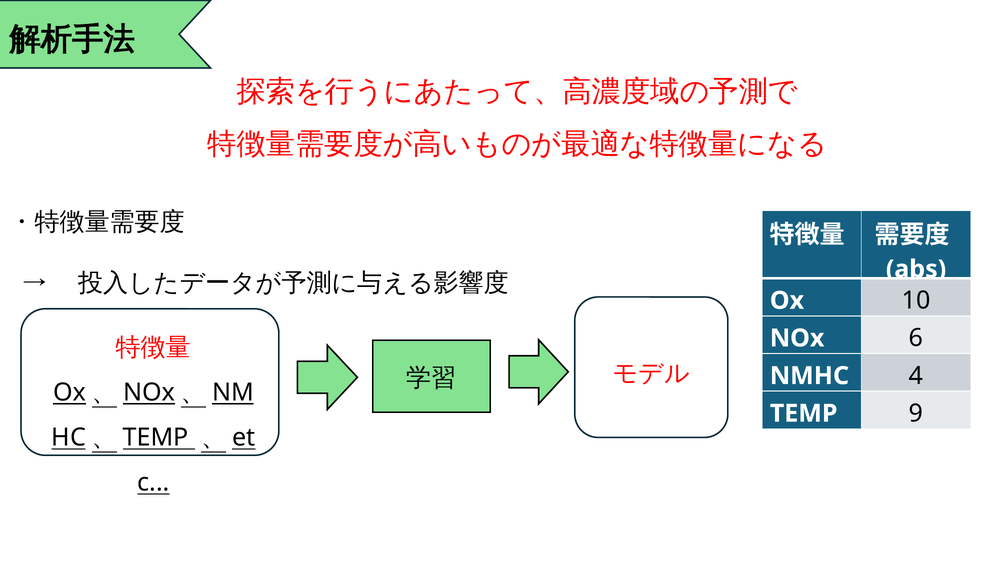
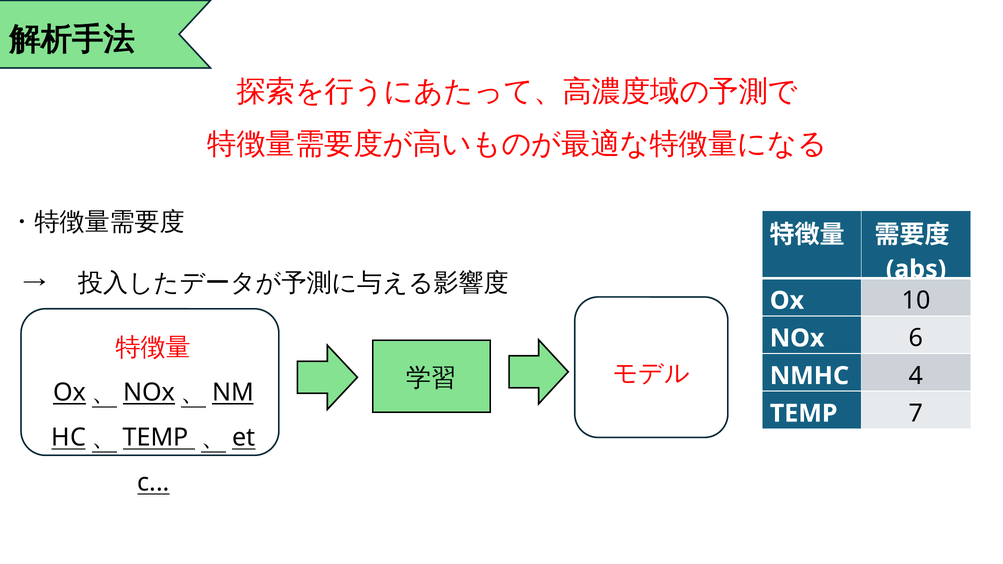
9: 9 -> 7 (916, 414)
